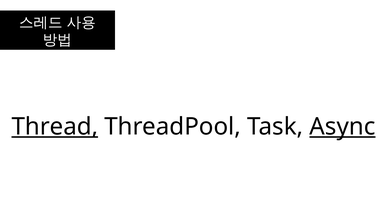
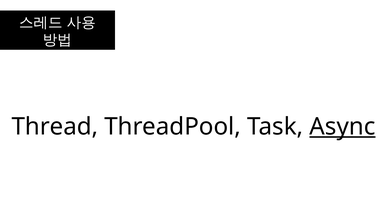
Thread underline: present -> none (55, 126)
